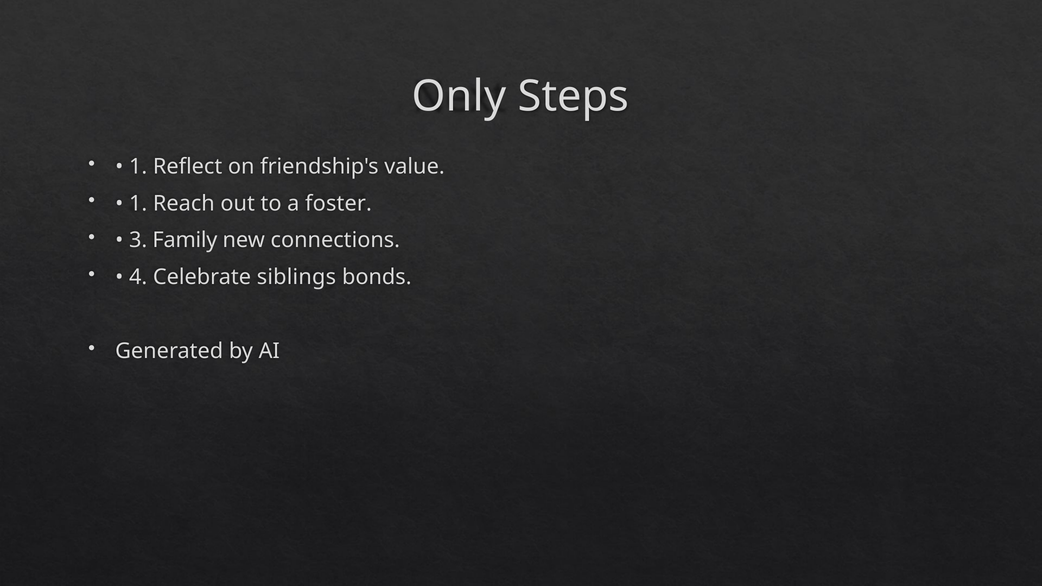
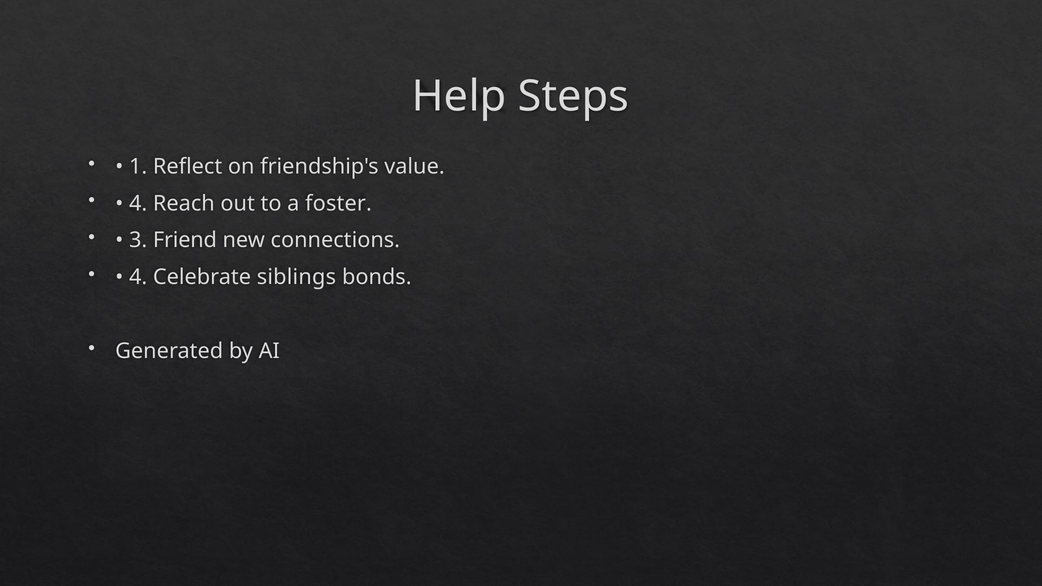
Only: Only -> Help (459, 97)
1: 1 -> 4 (138, 203)
Family: Family -> Friend (185, 240)
